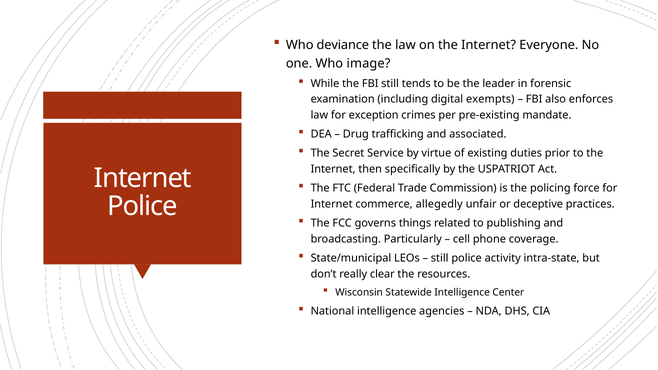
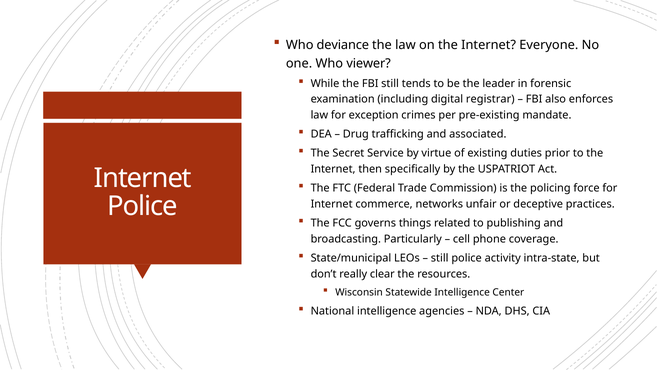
image: image -> viewer (369, 63)
exempts: exempts -> registrar (490, 99)
allegedly: allegedly -> networks (439, 204)
